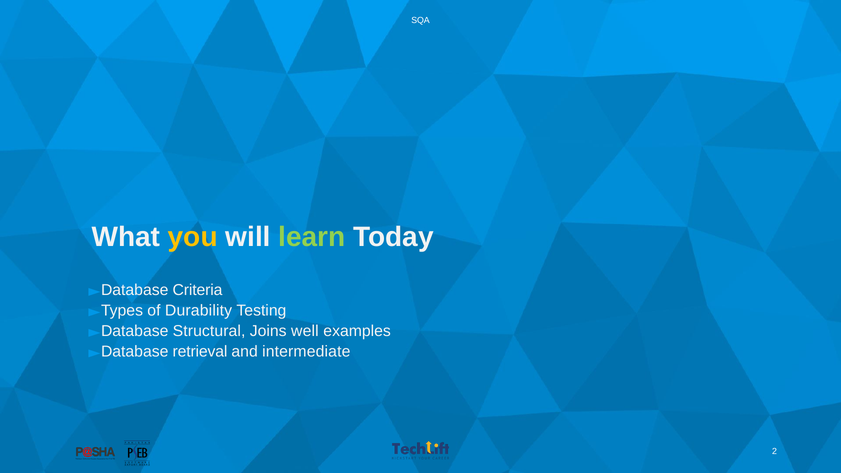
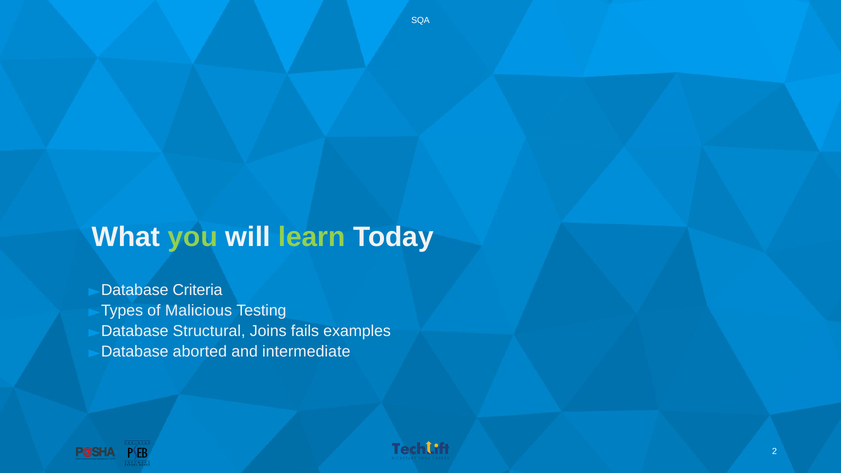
you colour: yellow -> light green (193, 237)
Durability: Durability -> Malicious (199, 310)
well: well -> fails (305, 331)
retrieval: retrieval -> aborted (200, 351)
